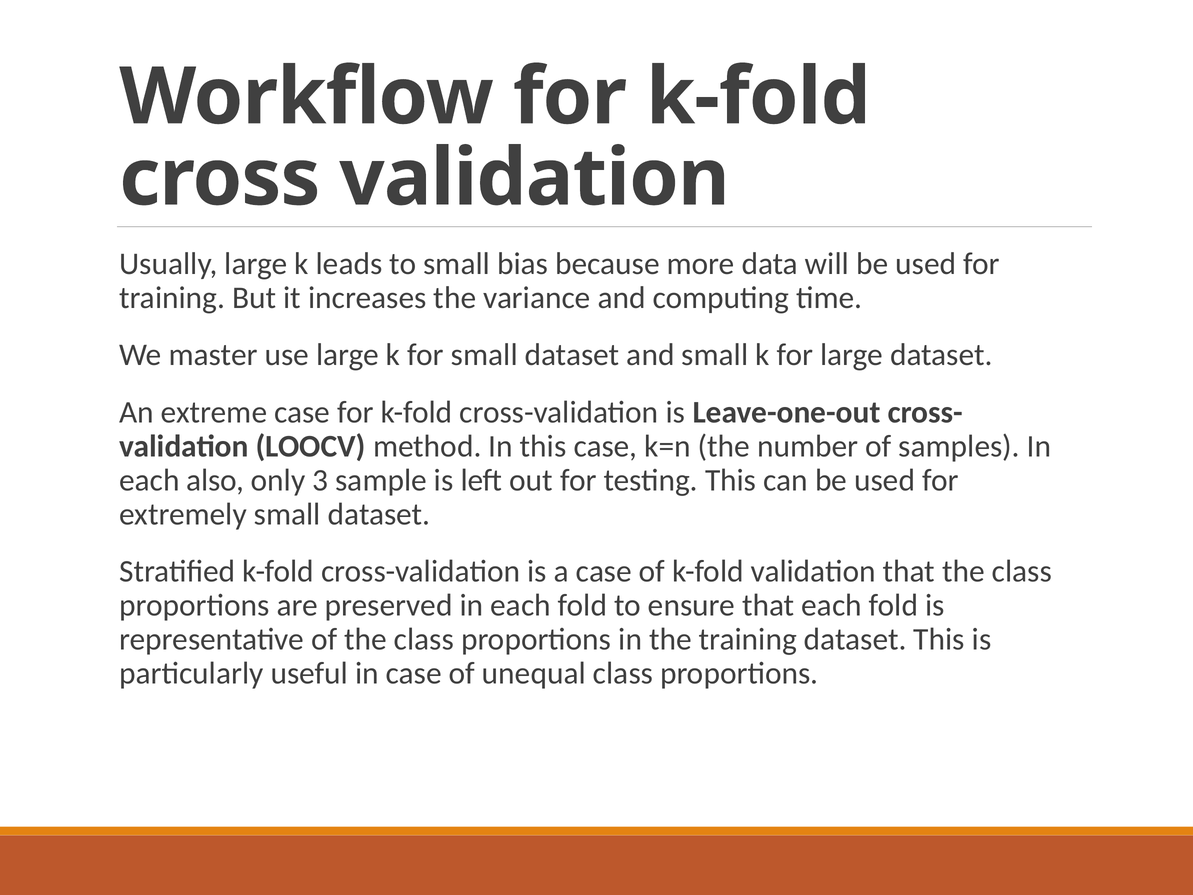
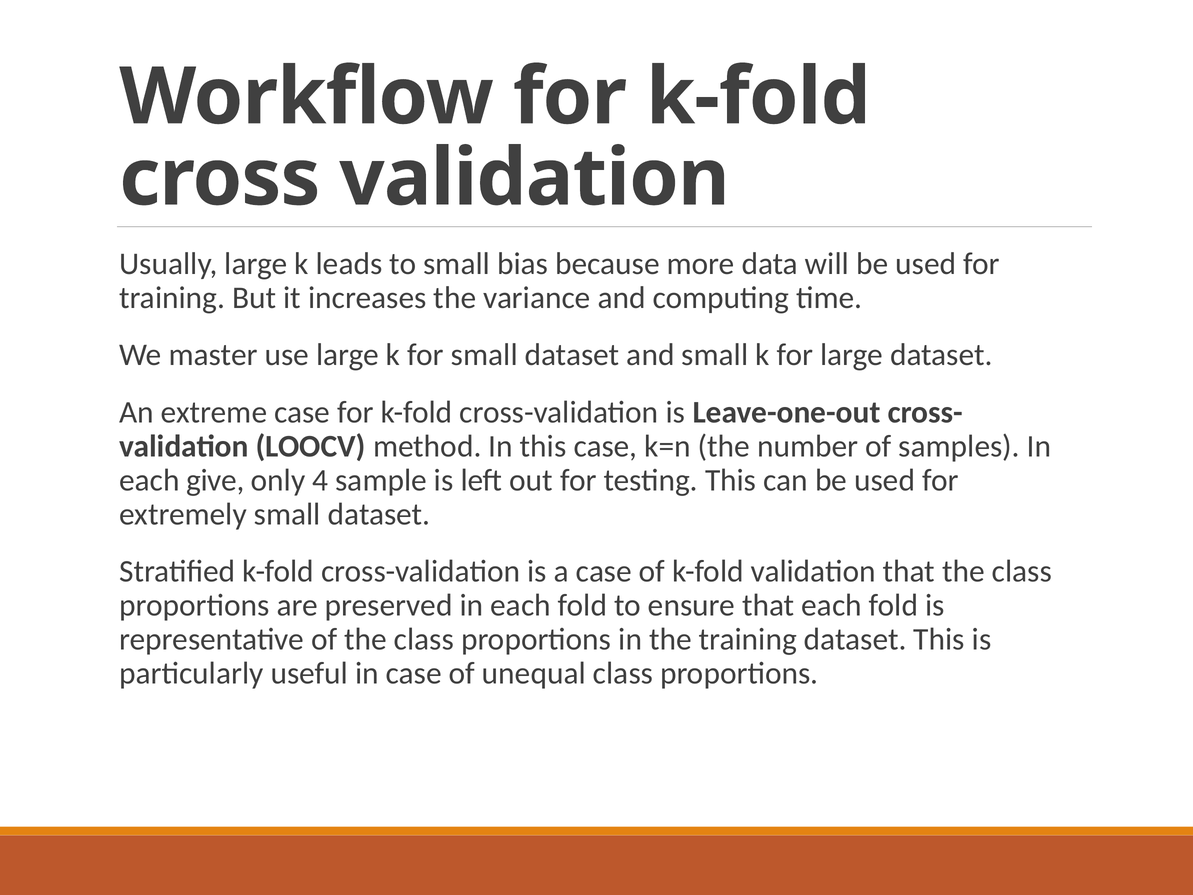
also: also -> give (215, 480)
3: 3 -> 4 (320, 480)
